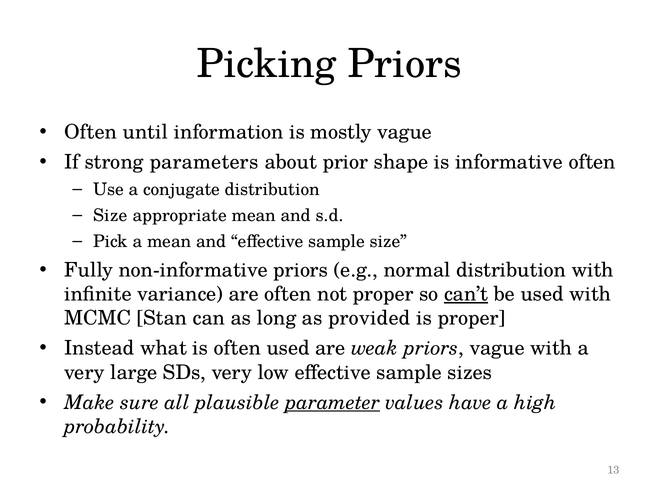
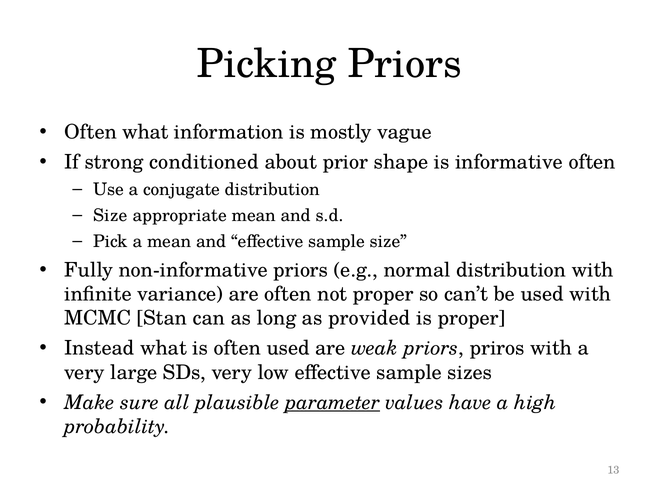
Often until: until -> what (146, 132)
parameters: parameters -> conditioned (204, 162)
can’t underline: present -> none (466, 294)
priors vague: vague -> priros (497, 348)
